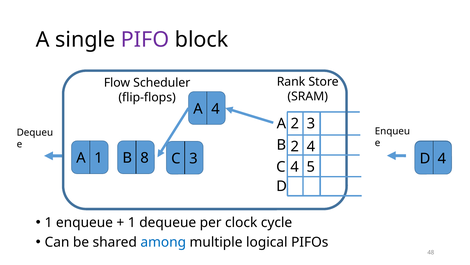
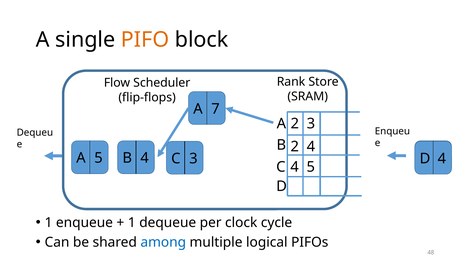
PIFO colour: purple -> orange (145, 39)
A 4: 4 -> 7 (216, 109)
A 1: 1 -> 5 (98, 158)
B 8: 8 -> 4 (145, 158)
